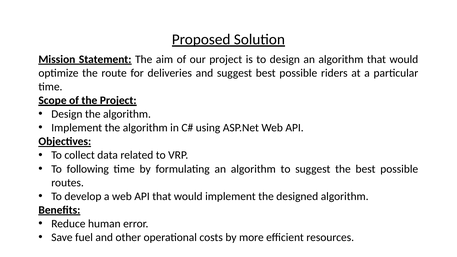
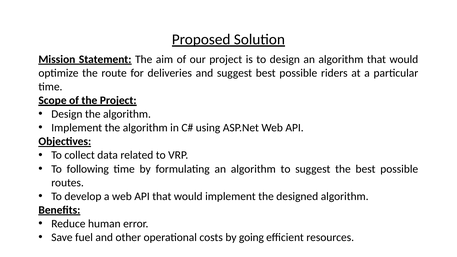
more: more -> going (251, 238)
